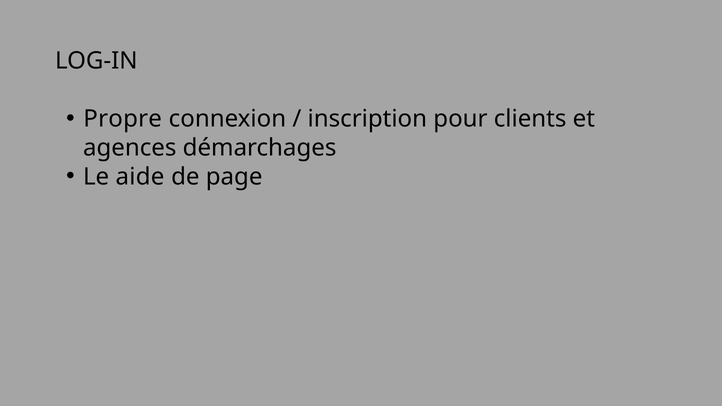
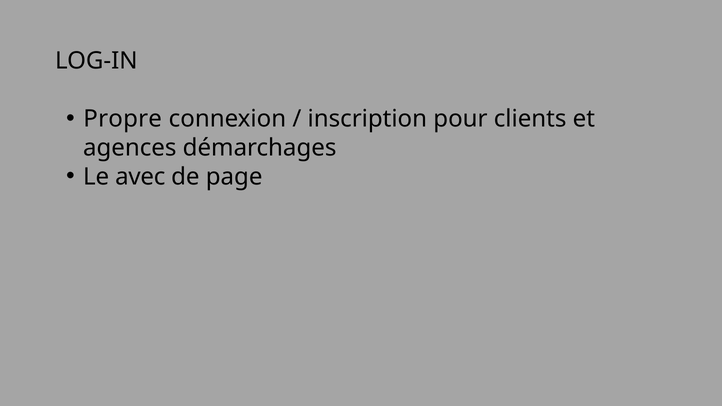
aide: aide -> avec (140, 177)
